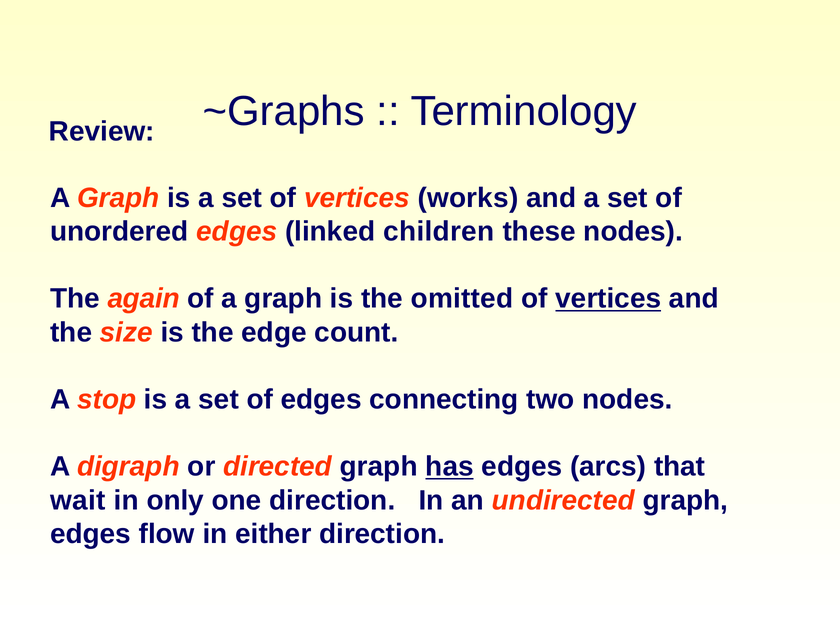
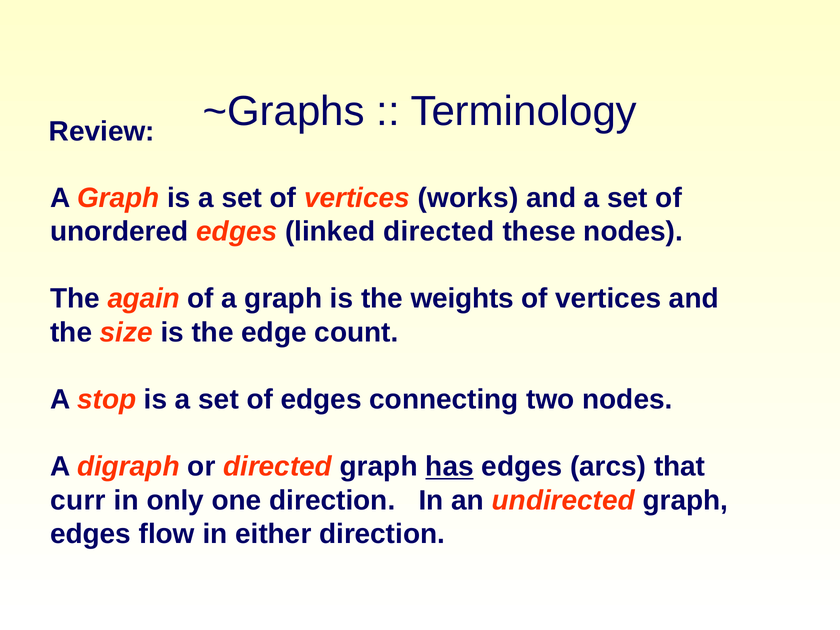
linked children: children -> directed (439, 231)
omitted: omitted -> weights (462, 299)
vertices underline: present -> none (608, 299)
wait: wait -> curr (78, 500)
